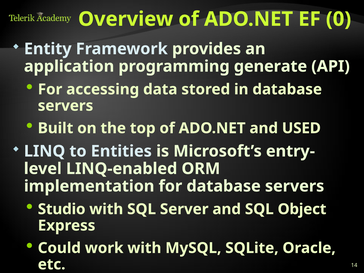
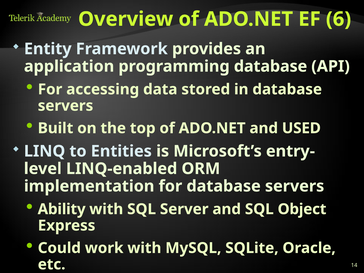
0: 0 -> 6 (339, 19)
programming generate: generate -> database (271, 66)
Studio: Studio -> Ability (62, 209)
